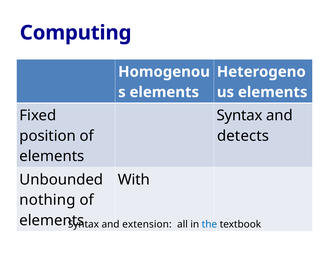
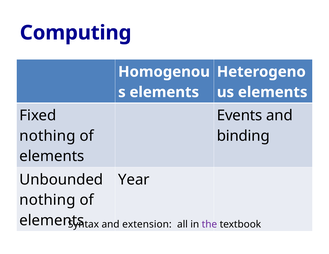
Syntax: Syntax -> Events (240, 116)
position: position -> nothing (48, 136)
detects: detects -> binding (243, 136)
With: With -> Year (134, 180)
the colour: blue -> purple (209, 225)
